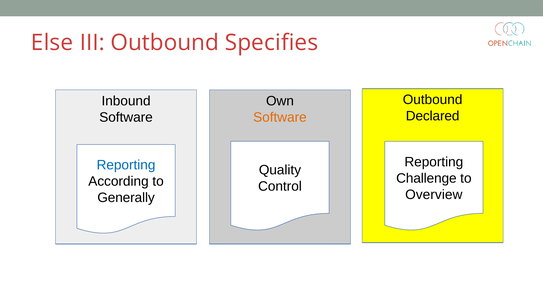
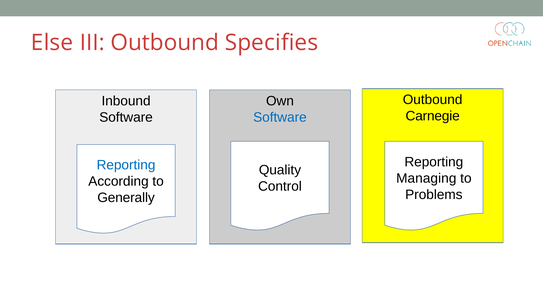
Declared: Declared -> Carnegie (433, 116)
Software colour: orange -> blue (280, 117)
Challenge: Challenge -> Managing (426, 178)
Overview: Overview -> Problems (434, 194)
